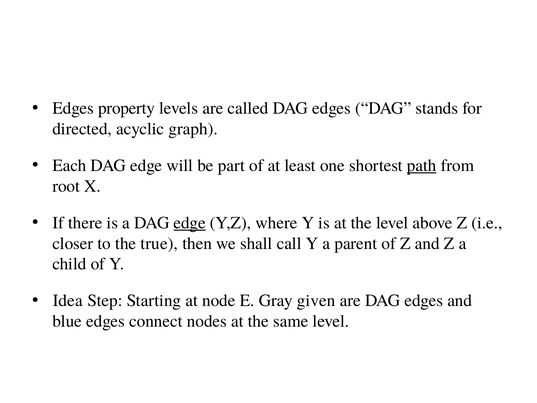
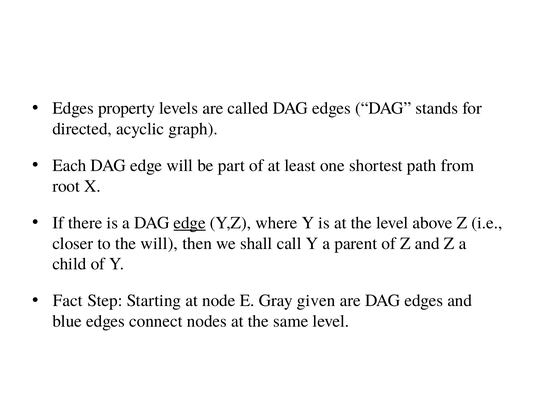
path underline: present -> none (422, 165)
the true: true -> will (159, 243)
Idea: Idea -> Fact (68, 300)
